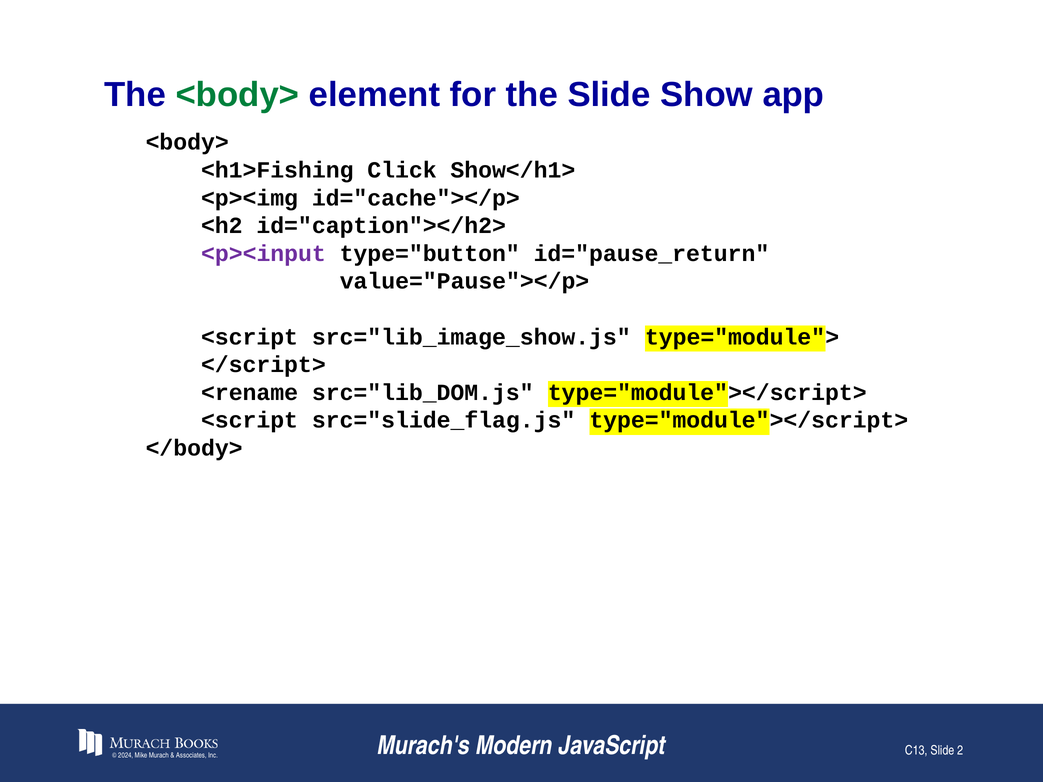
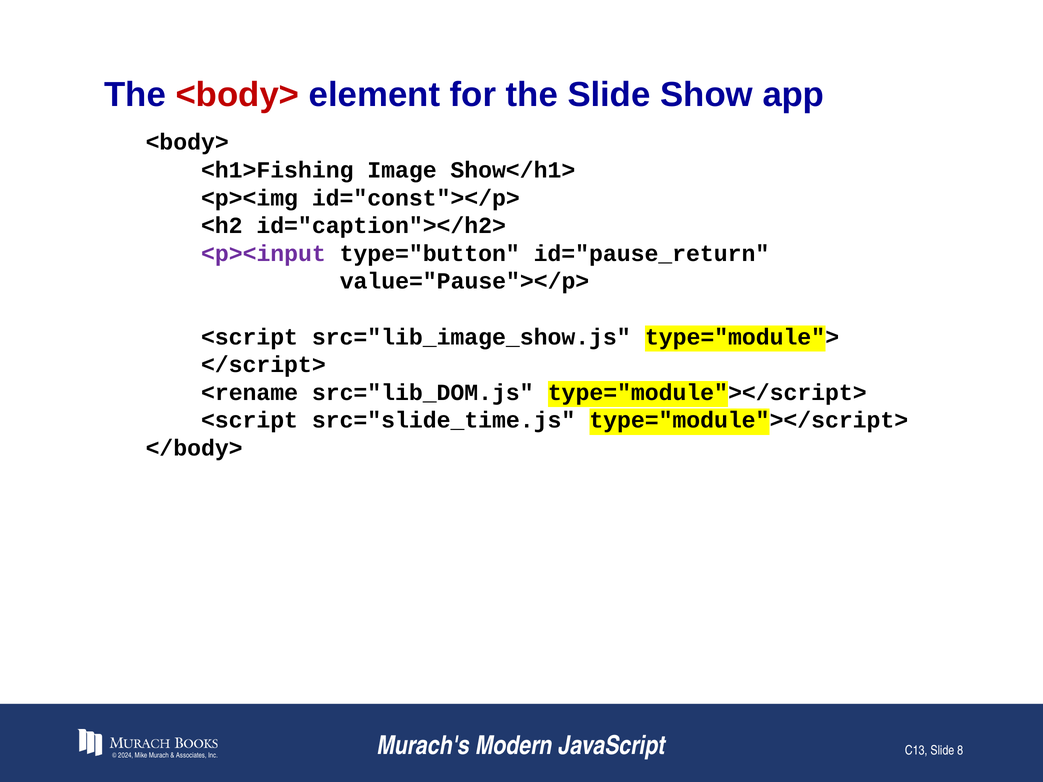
<body> colour: green -> red (237, 95)
Click: Click -> Image (402, 170)
id="cache"></p>: id="cache"></p> -> id="const"></p> (416, 198)
src="slide_flag.js: src="slide_flag.js -> src="slide_time.js (444, 420)
2: 2 -> 8 (960, 750)
